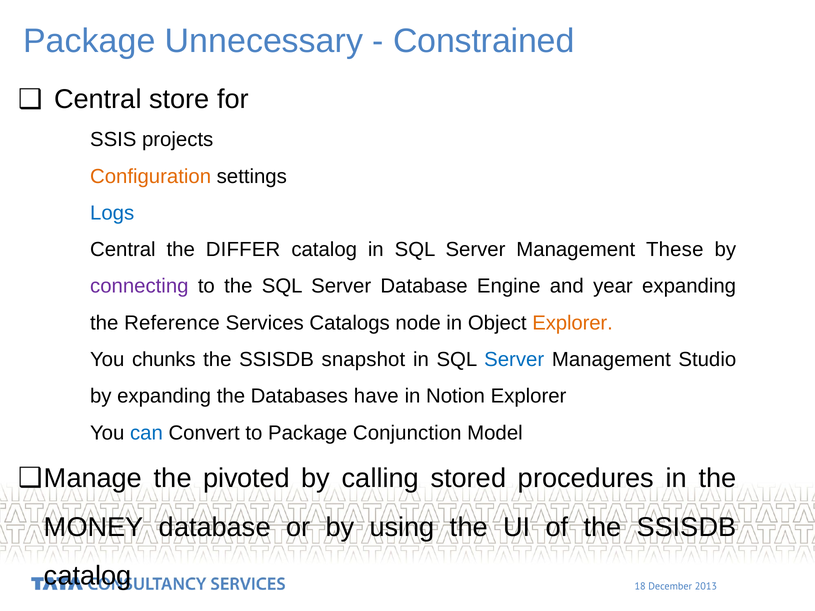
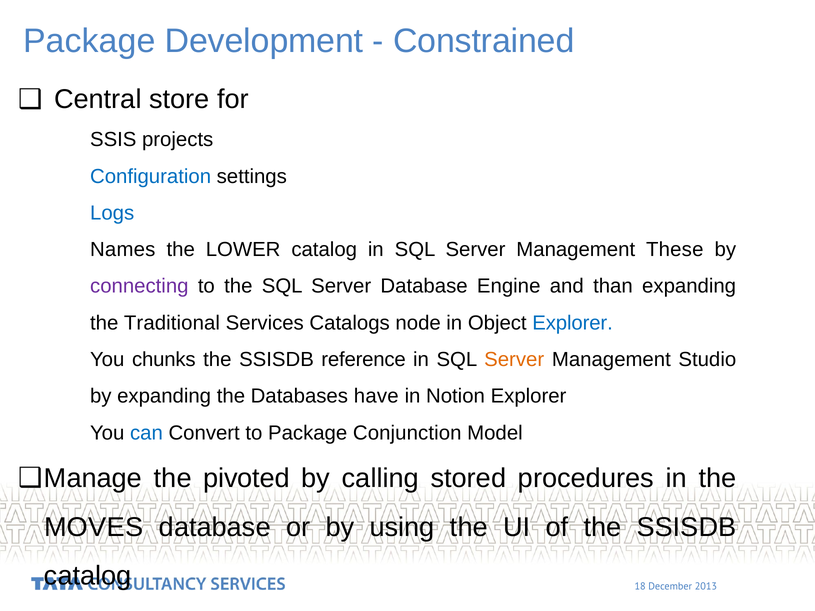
Unnecessary: Unnecessary -> Development (264, 41)
Configuration colour: orange -> blue (151, 176)
Central: Central -> Names (123, 250)
DIFFER: DIFFER -> LOWER (243, 250)
year: year -> than (613, 286)
Reference: Reference -> Traditional (172, 323)
Explorer colour: orange -> blue (573, 323)
snapshot: snapshot -> reference (364, 360)
Server colour: blue -> orange (514, 360)
MONEY: MONEY -> MOVES (94, 527)
